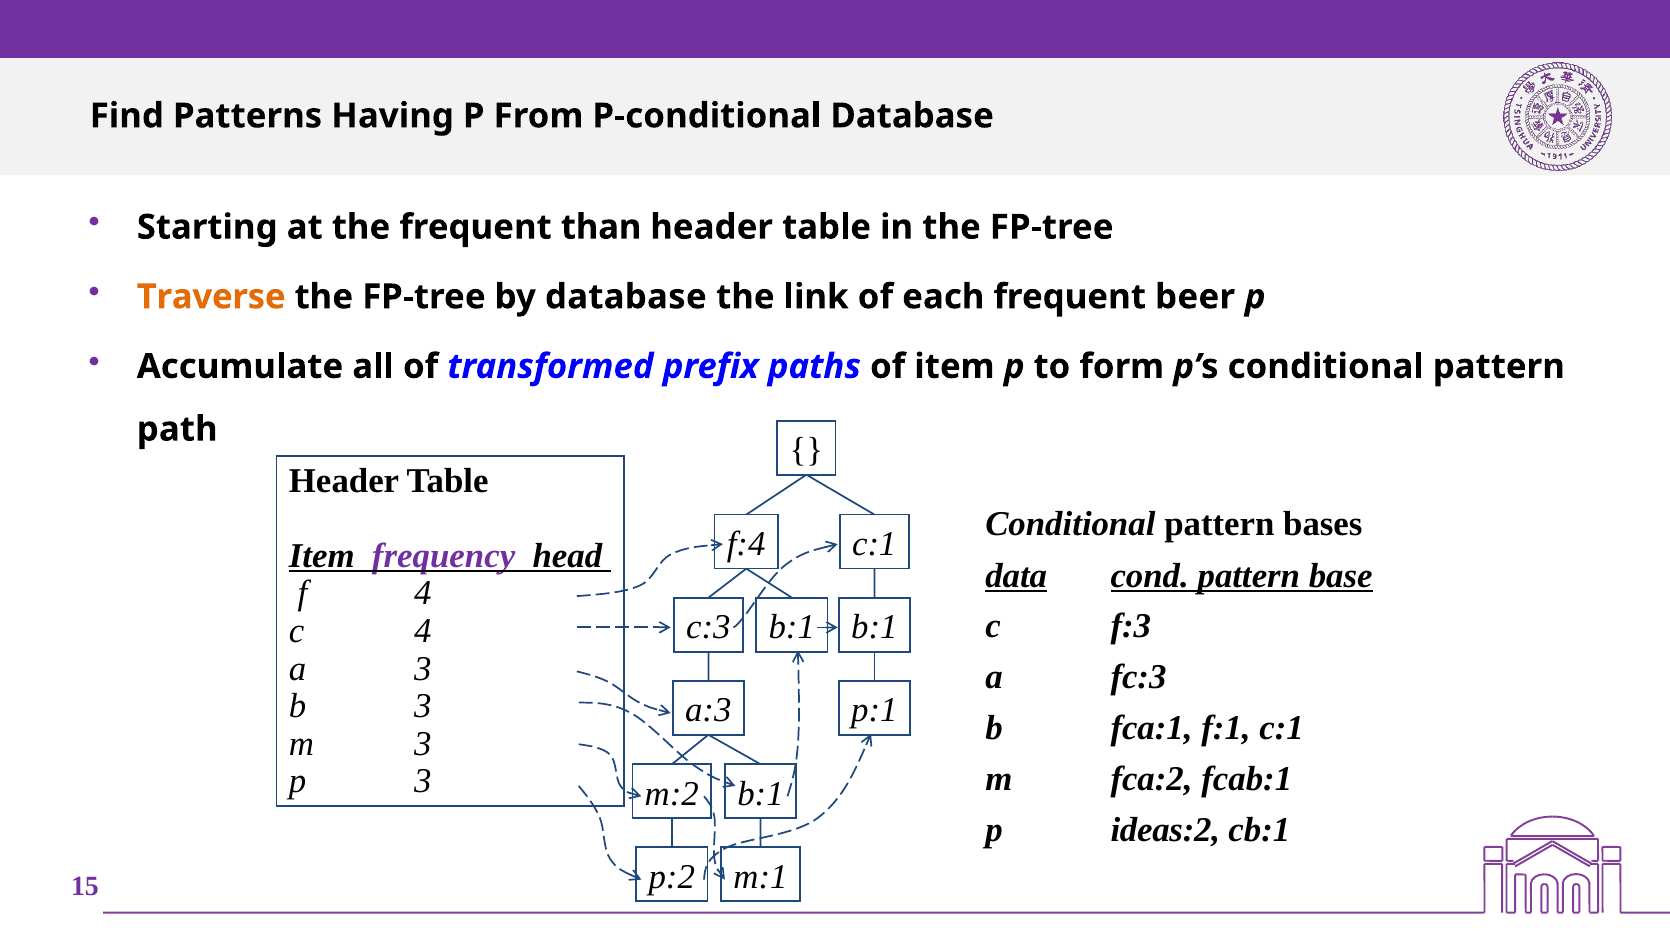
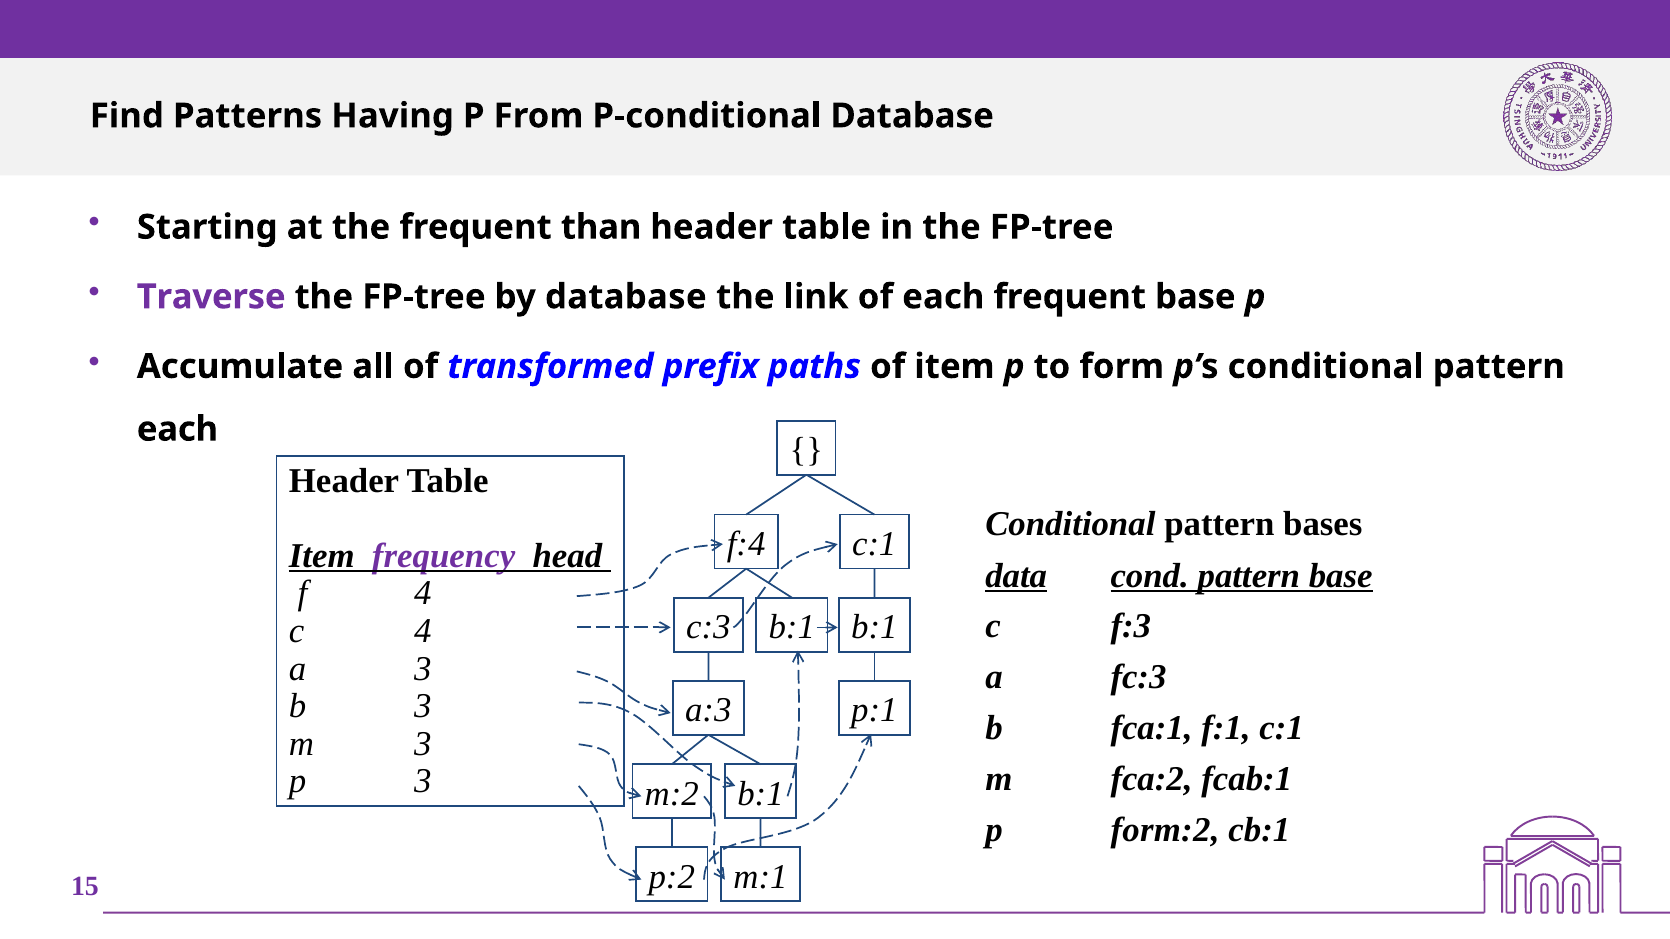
Traverse colour: orange -> purple (211, 297)
frequent beer: beer -> base (1195, 297)
path: path -> each (177, 429)
ideas:2: ideas:2 -> form:2 (1165, 830)
